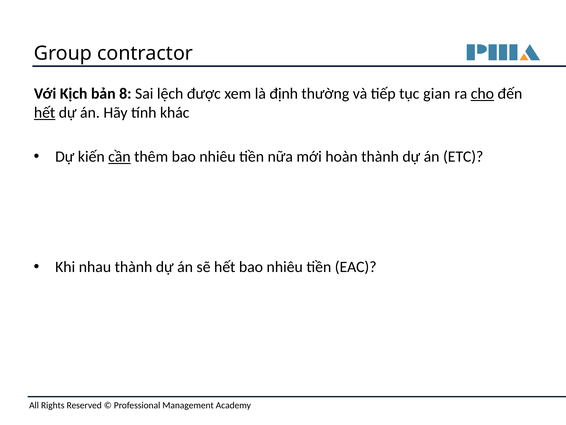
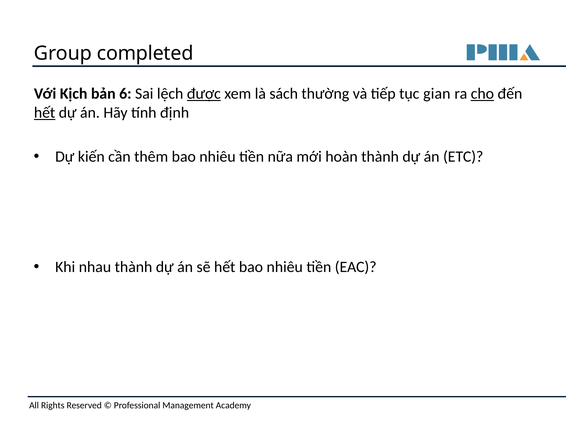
contractor: contractor -> completed (145, 53)
8: 8 -> 6 (125, 94)
được underline: none -> present (204, 94)
định: định -> sách (284, 94)
khác: khác -> định (175, 112)
cần underline: present -> none (119, 157)
